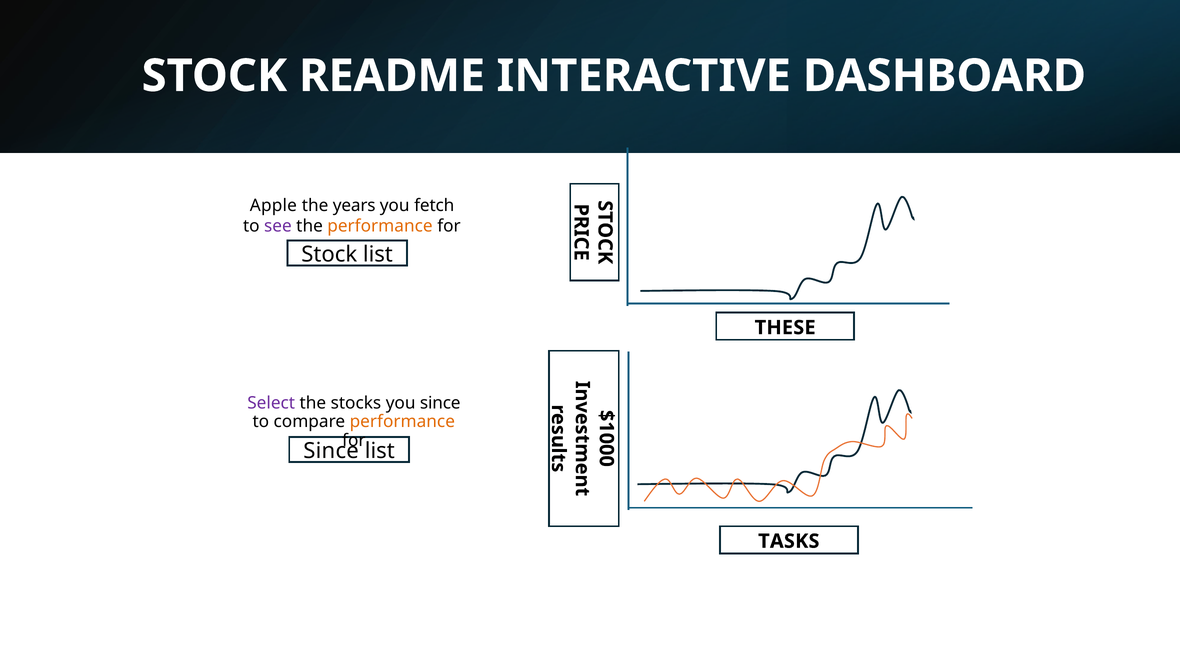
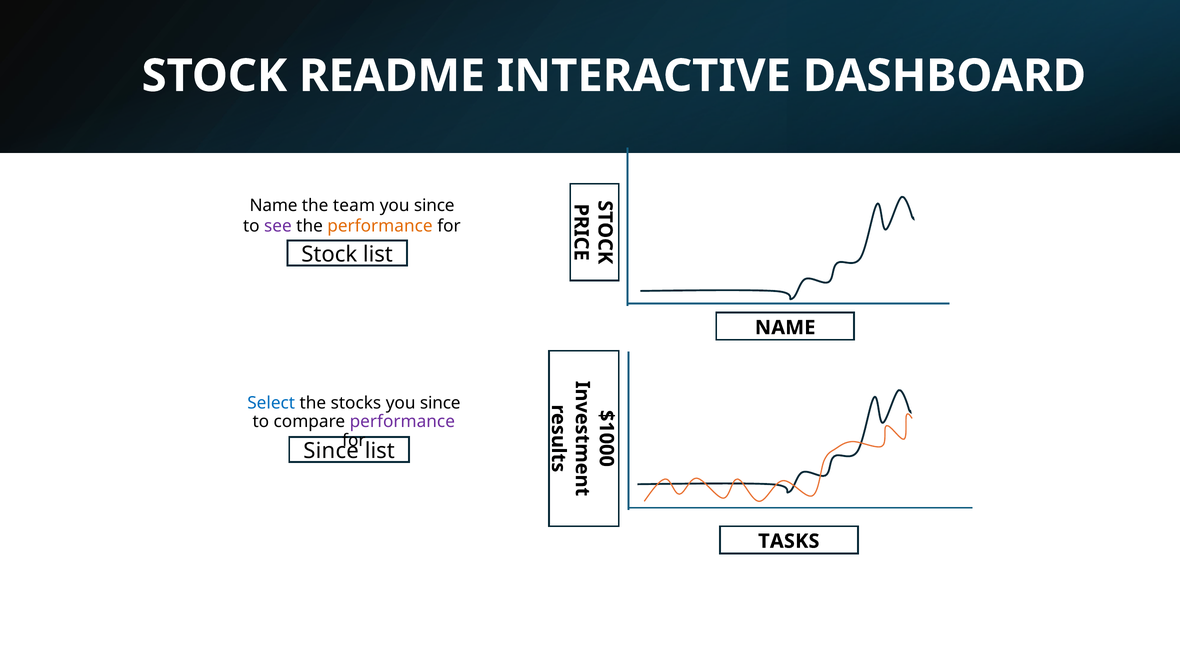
Apple: Apple -> Name (274, 206)
years: years -> team (354, 206)
fetch: fetch -> since (434, 206)
THESE: THESE -> NAME (785, 327)
Select colour: purple -> blue (271, 403)
performance colour: orange -> purple (402, 422)
